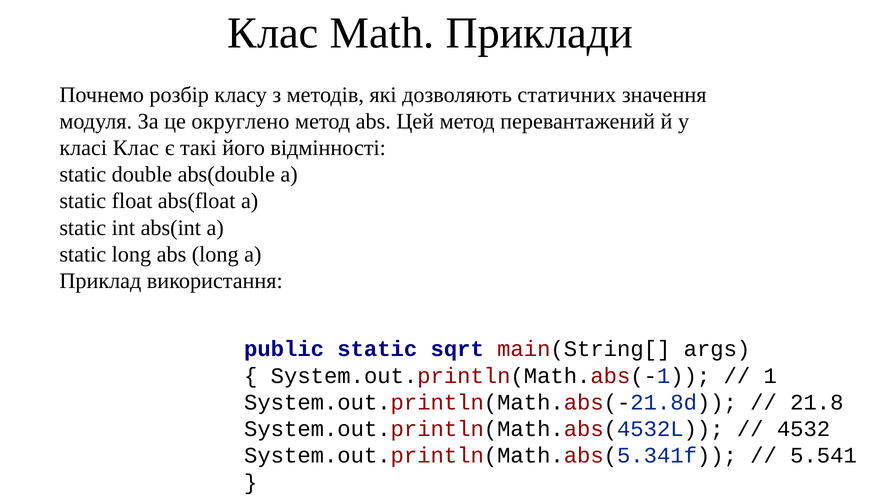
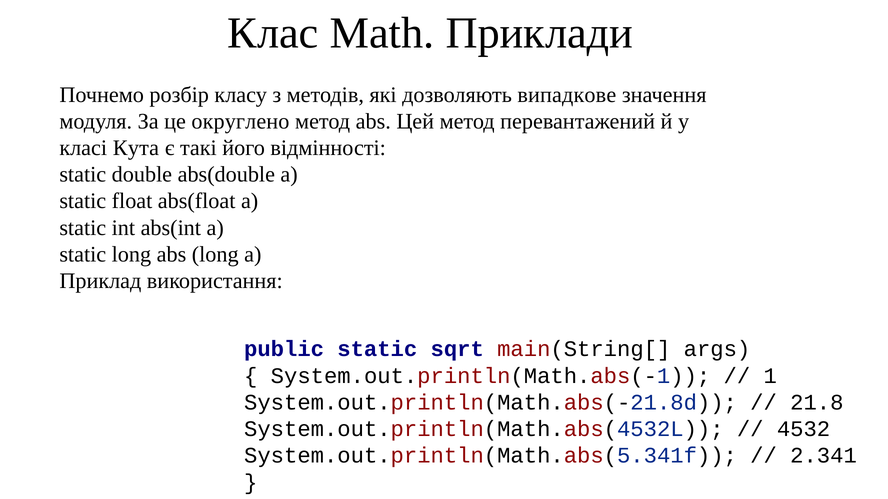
статичних: статичних -> випадкове (567, 95)
класі Клас: Клас -> Кута (136, 148)
5.541: 5.541 -> 2.341 (824, 456)
